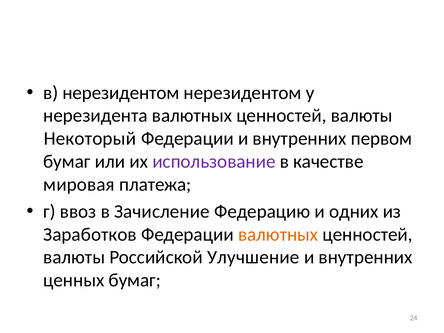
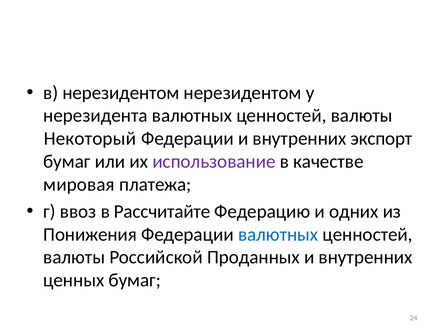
первом: первом -> экспорт (381, 139)
Зачисление: Зачисление -> Рассчитайте (162, 211)
Заработков: Заработков -> Понижения (90, 234)
валютных colour: orange -> blue (278, 234)
Улучшение: Улучшение -> Проданных (253, 257)
